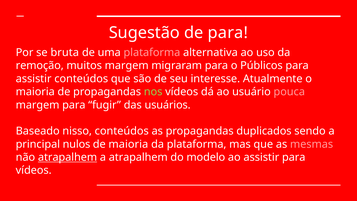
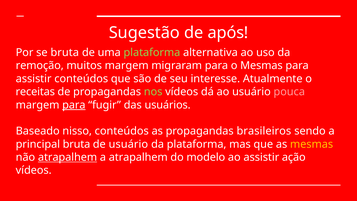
de para: para -> após (228, 33)
plataforma colour: pink -> light green (152, 52)
o Públicos: Públicos -> Mesmas (261, 66)
maioria: maioria -> receitas (35, 92)
para underline: none -> present (74, 105)
duplicados: duplicados -> brasileiros (264, 131)
principal nulos: nulos -> bruta (77, 144)
de maioria: maioria -> usuário (128, 144)
mesmas colour: pink -> yellow (312, 144)
assistir para: para -> ação (294, 157)
